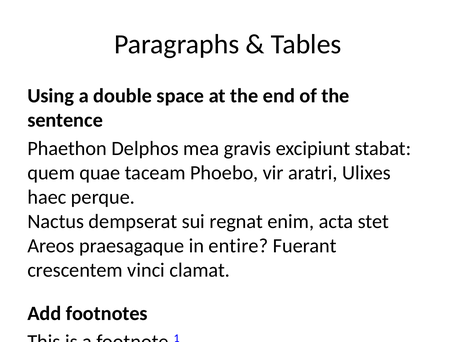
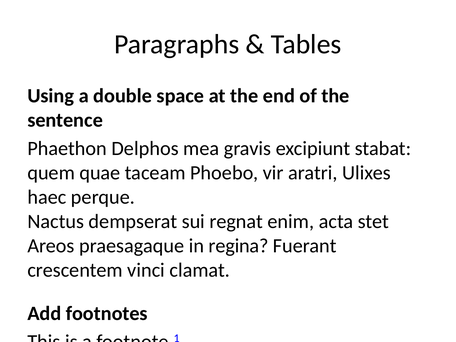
entire: entire -> regina (239, 246)
